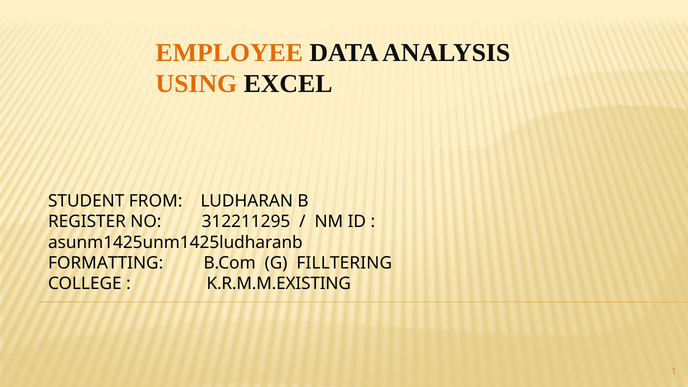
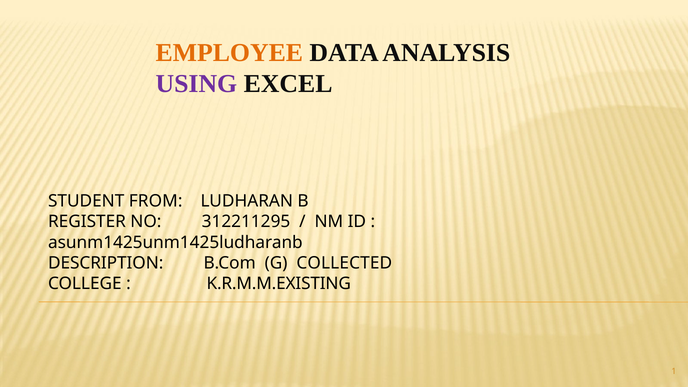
USING colour: orange -> purple (196, 84)
FORMATTING: FORMATTING -> DESCRIPTION (106, 263)
FILLTERING: FILLTERING -> COLLECTED (344, 263)
